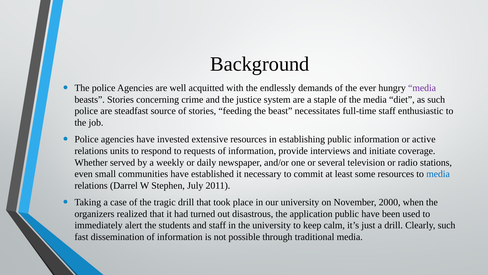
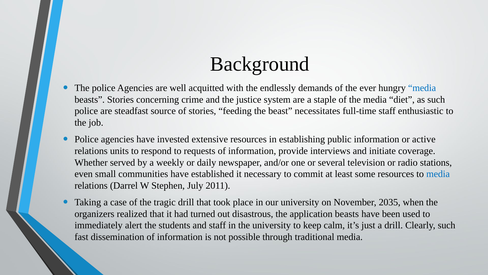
media colour: purple -> blue (422, 88)
2000: 2000 -> 2035 (390, 202)
application public: public -> beasts (347, 213)
